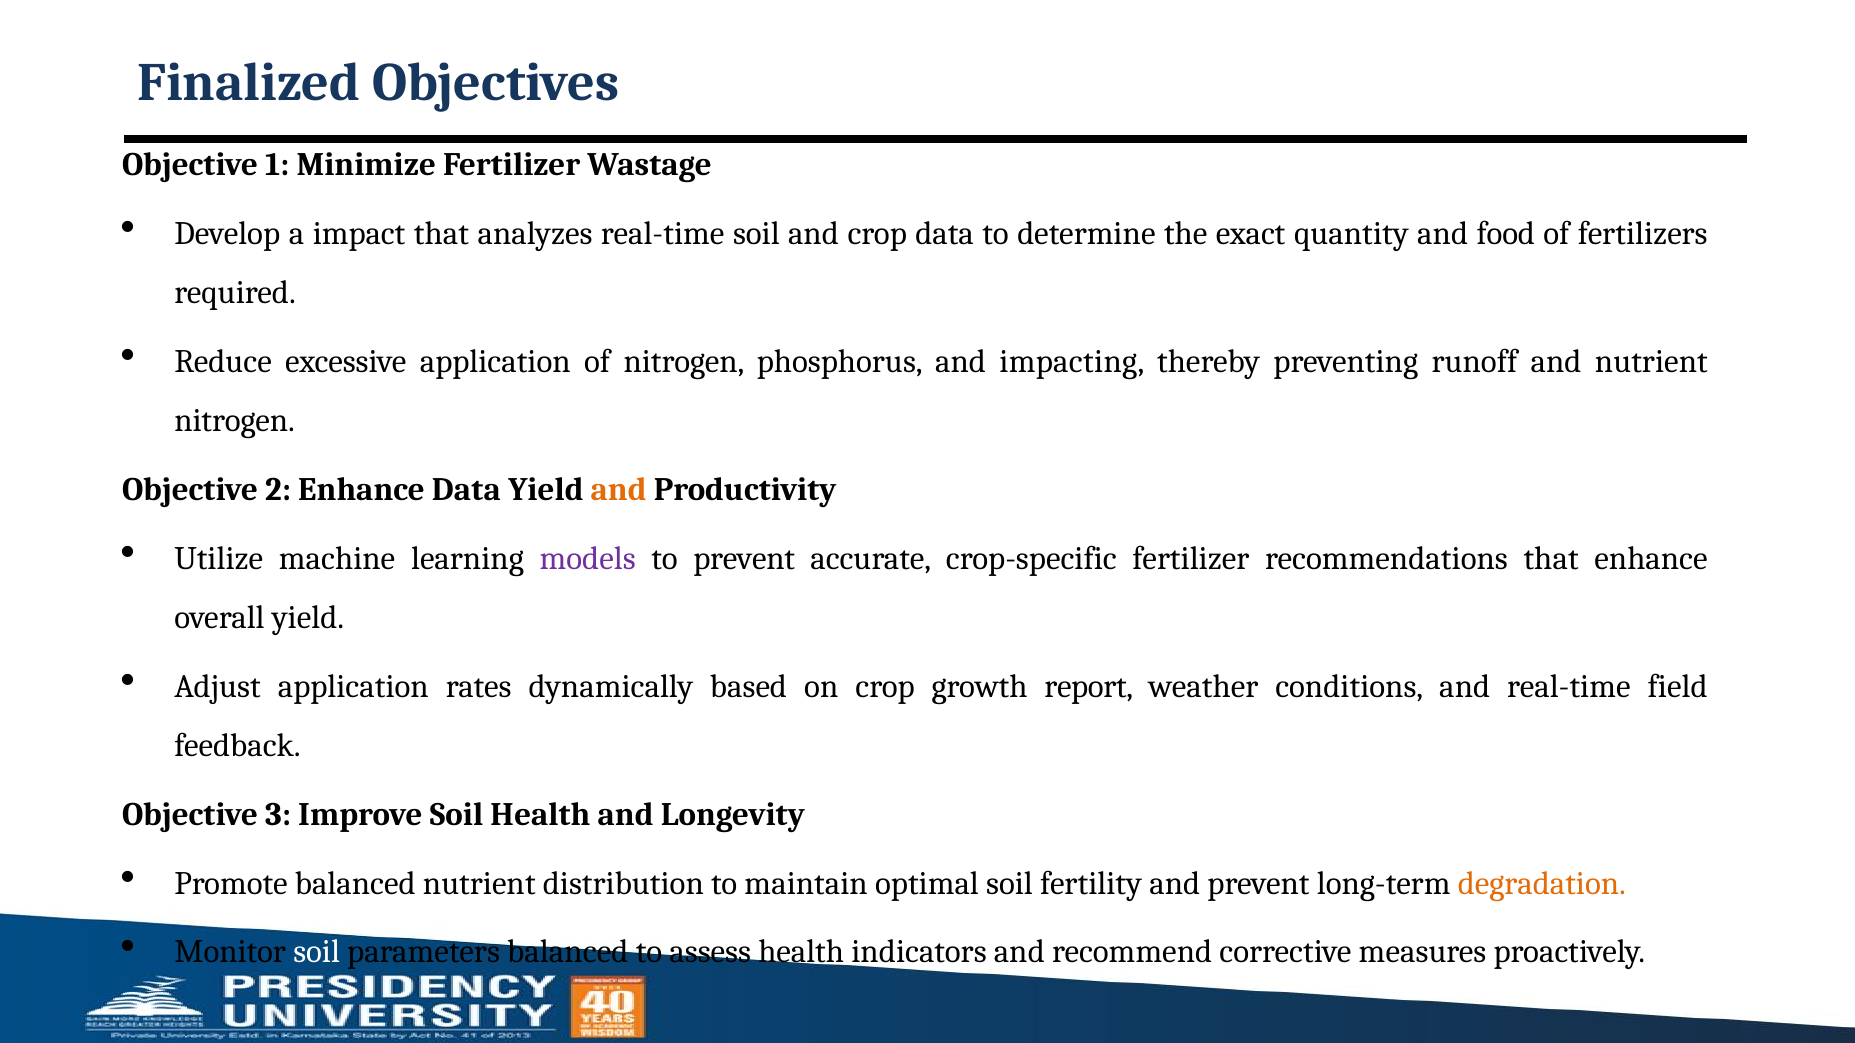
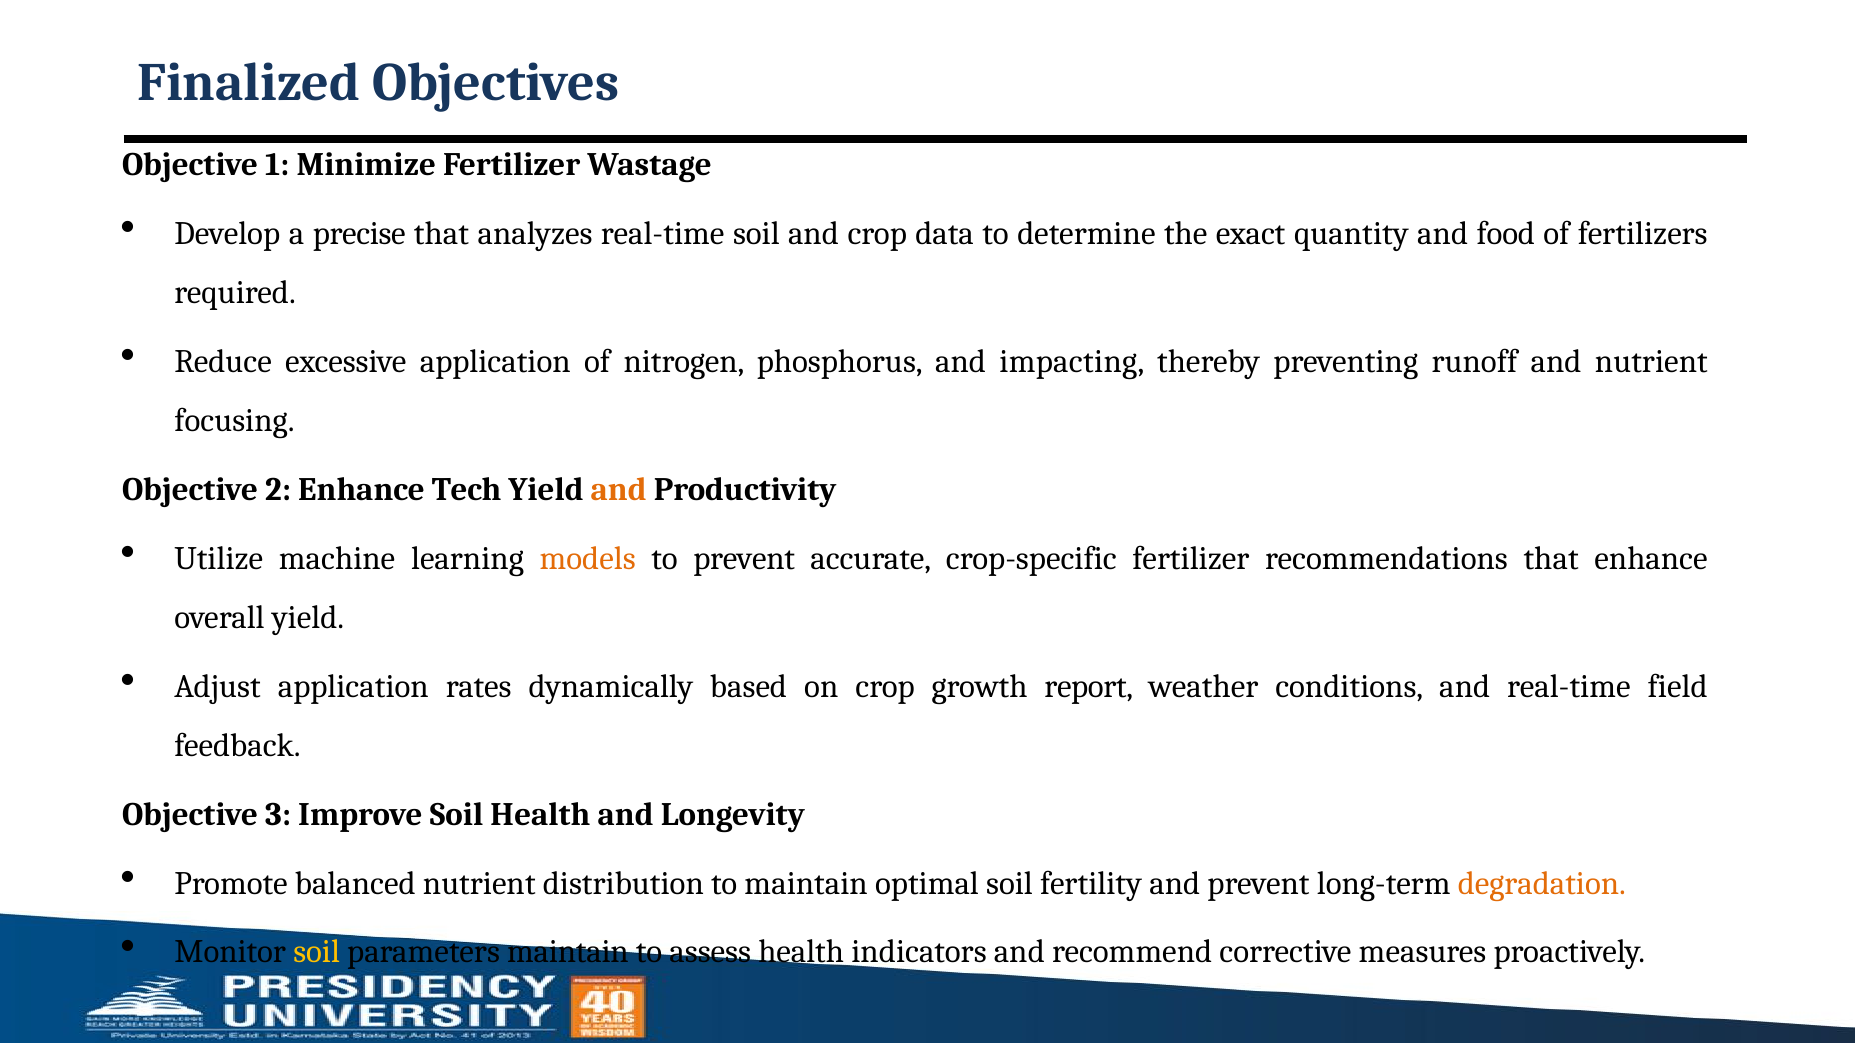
impact: impact -> precise (359, 234)
nitrogen: nitrogen -> focusing (234, 421)
Enhance Data: Data -> Tech (467, 490)
models colour: purple -> orange (588, 559)
soil colour: white -> yellow (317, 953)
parameters balanced: balanced -> maintain (568, 953)
